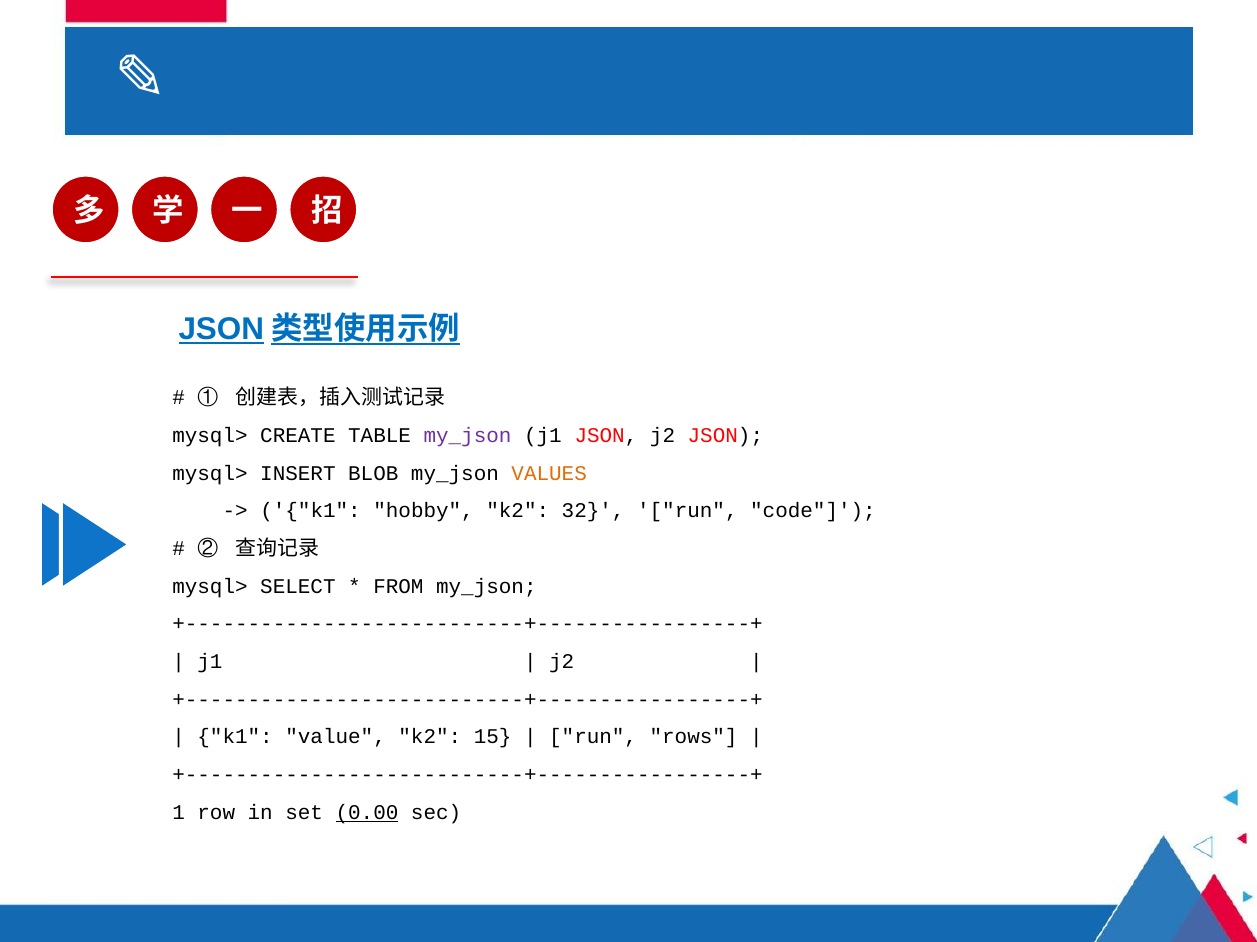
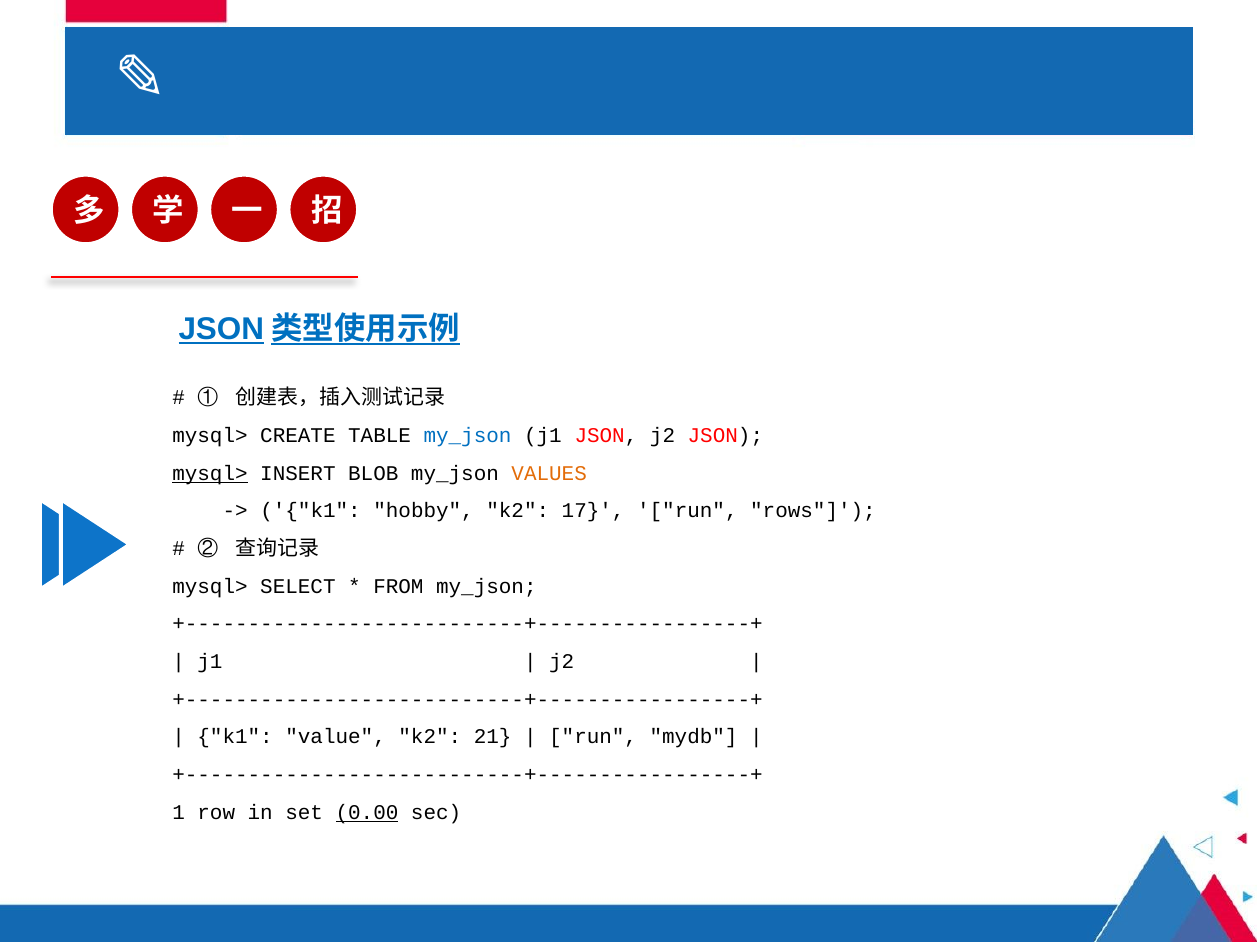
my_json colour: purple -> blue (467, 436)
mysql> underline: none -> present (210, 474)
32: 32 -> 17 (593, 511)
code: code -> rows (813, 511)
15: 15 -> 21 (493, 738)
rows: rows -> mydb (694, 738)
